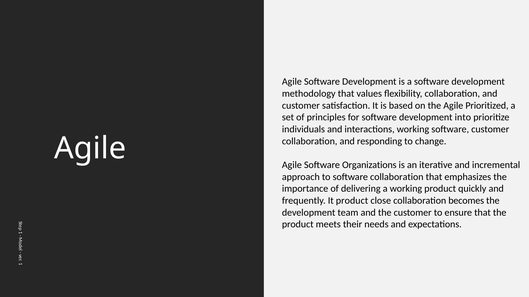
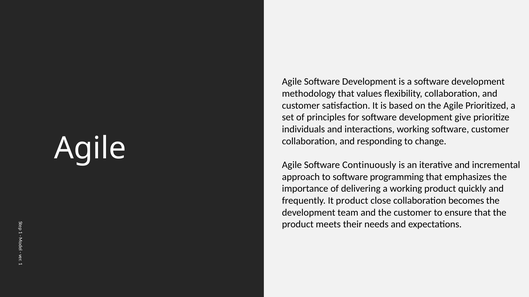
into: into -> give (463, 118)
Organizations: Organizations -> Continuously (369, 165)
software collaboration: collaboration -> programming (397, 177)
